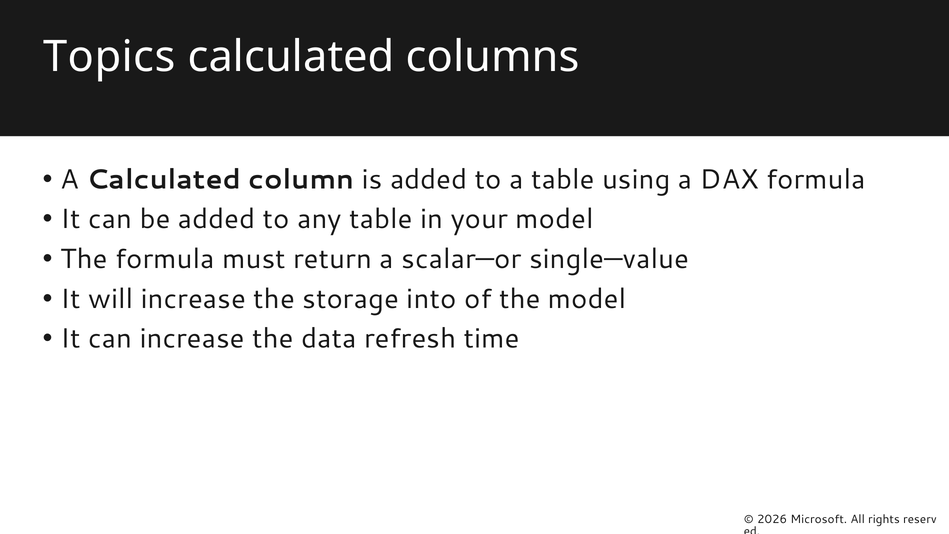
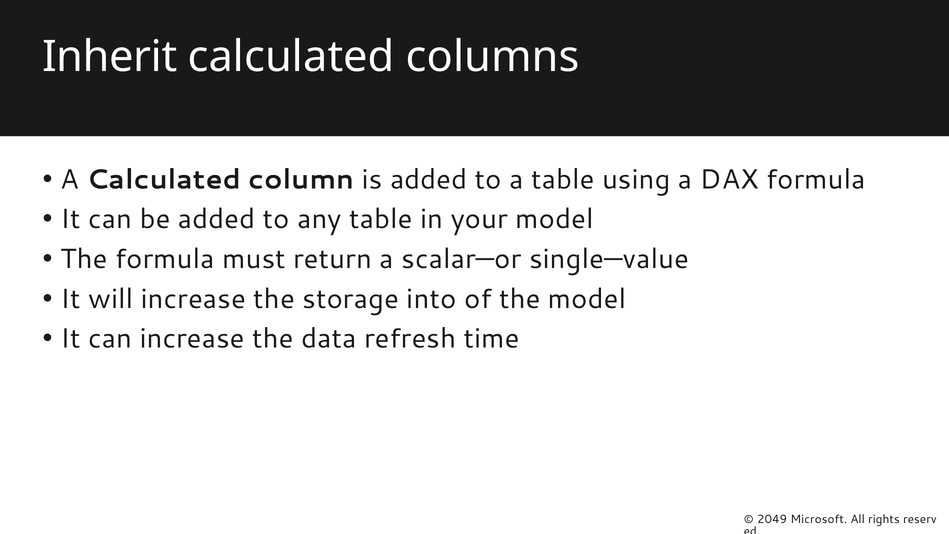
Topics: Topics -> Inherit (110, 57)
2026: 2026 -> 2049 (772, 519)
